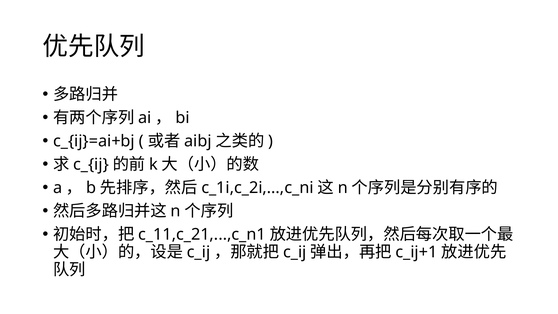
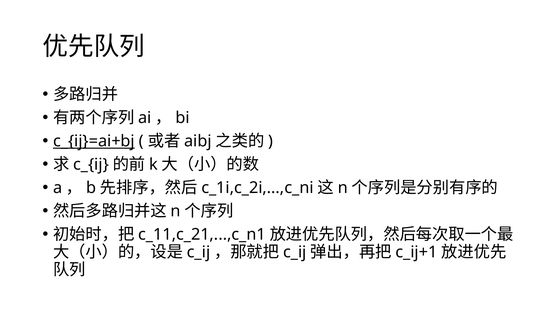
c_{ij}=ai+bj underline: none -> present (94, 141)
